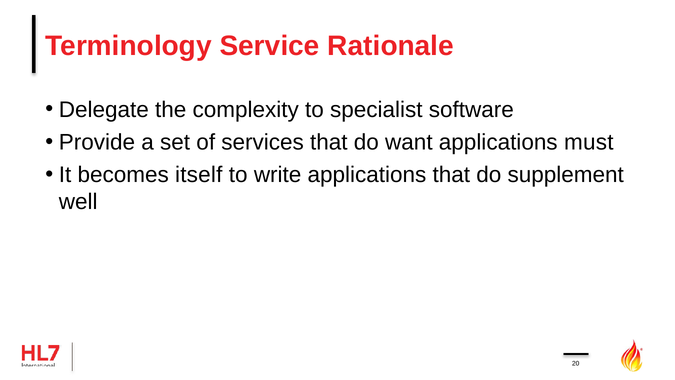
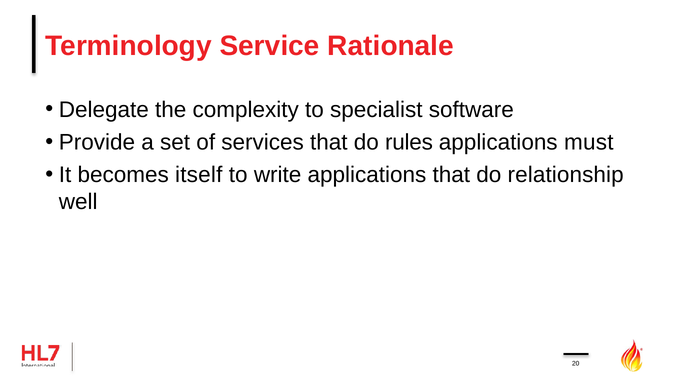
want: want -> rules (409, 142)
supplement: supplement -> relationship (566, 175)
